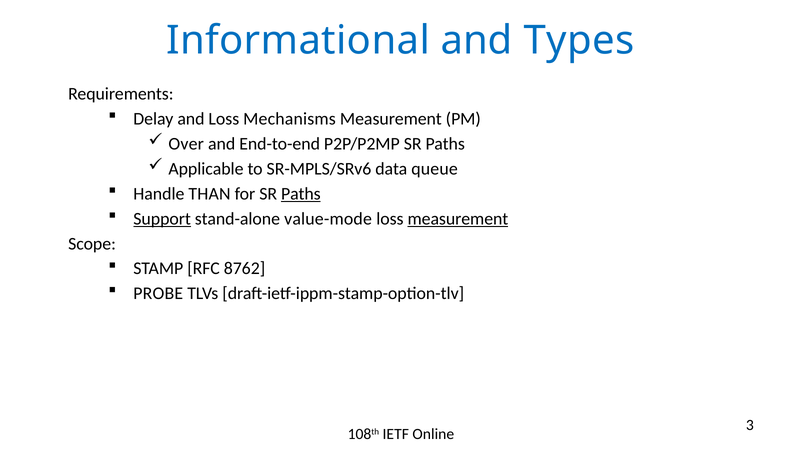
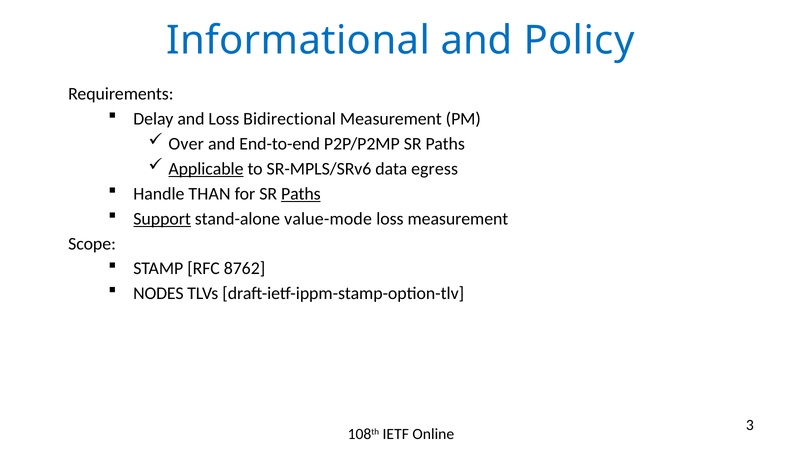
Types: Types -> Policy (579, 40)
Mechanisms: Mechanisms -> Bidirectional (290, 119)
Applicable underline: none -> present (206, 169)
queue: queue -> egress (435, 169)
measurement underline: present -> none (458, 219)
PROBE: PROBE -> NODES (158, 294)
